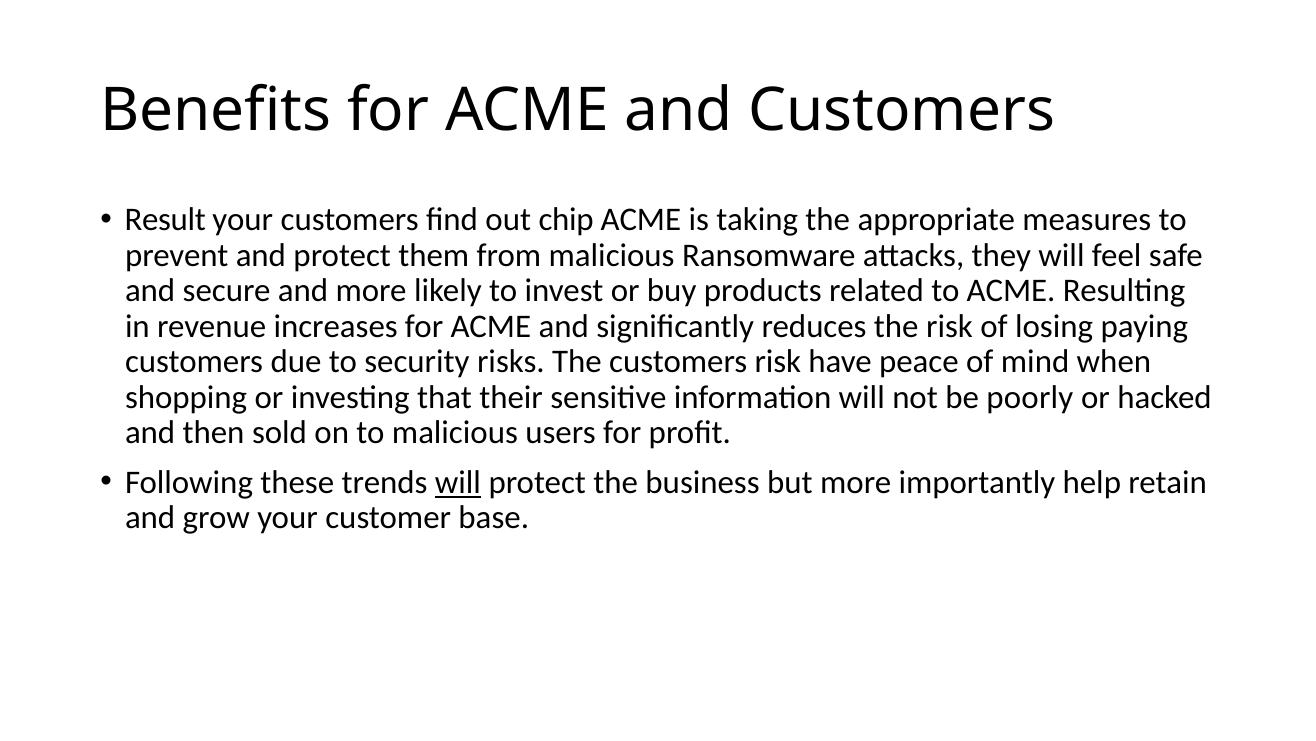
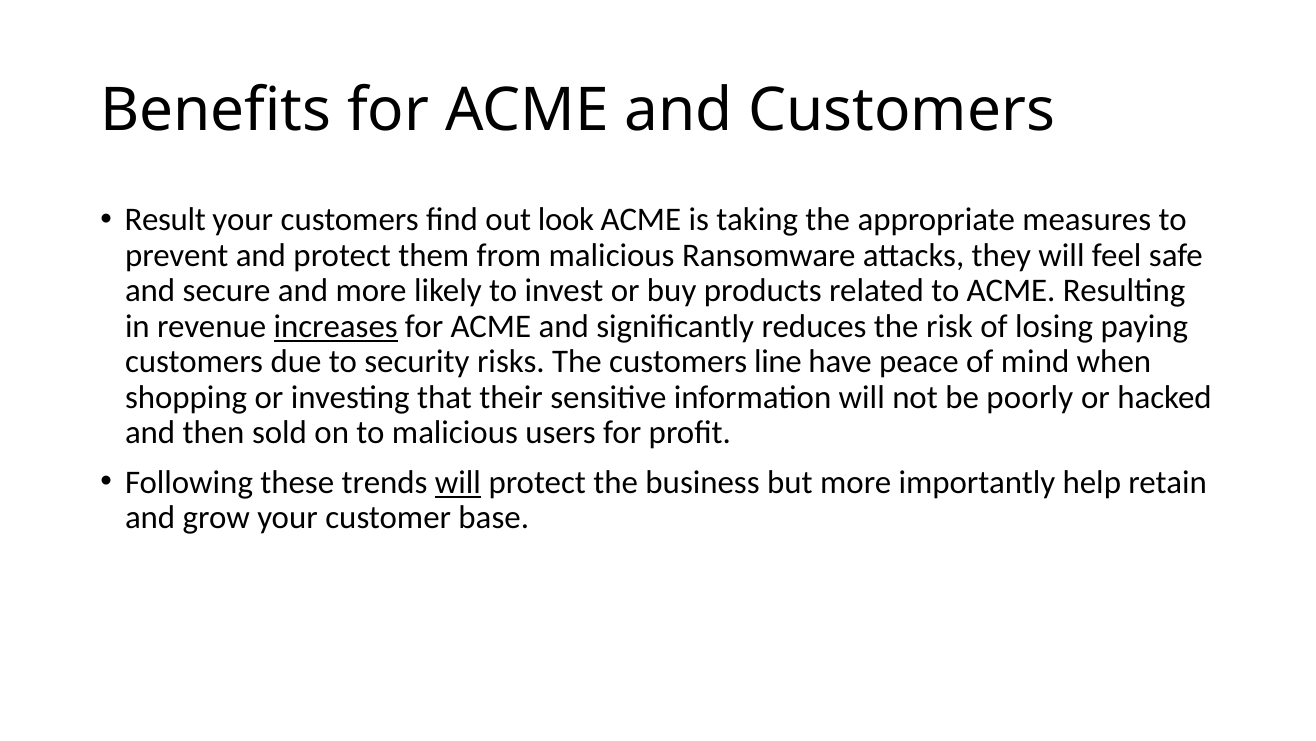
chip: chip -> look (566, 220)
increases underline: none -> present (336, 326)
customers risk: risk -> line (778, 362)
